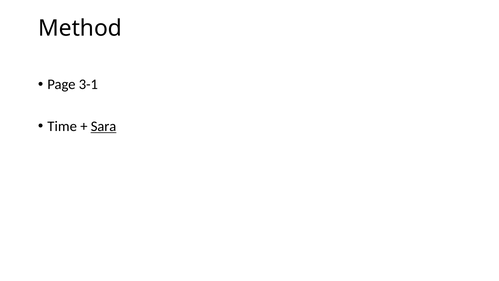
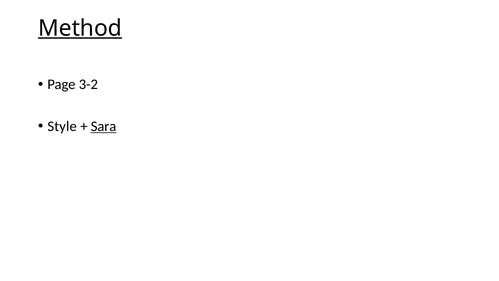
Method underline: none -> present (80, 28)
3-1: 3-1 -> 3-2 (88, 84)
Time: Time -> Style (62, 126)
